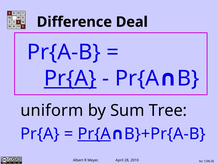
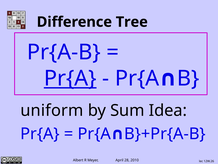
Deal: Deal -> Tree (132, 22)
Tree: Tree -> Idea (168, 110)
Pr{A underline: present -> none (94, 133)
